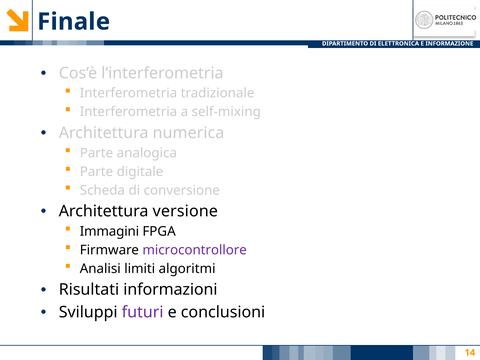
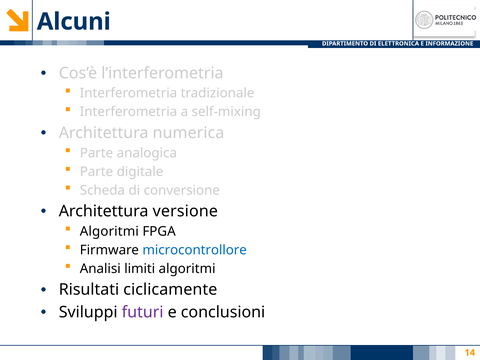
Finale: Finale -> Alcuni (74, 22)
Immagini: Immagini -> Algoritmi (109, 231)
microcontrollore colour: purple -> blue (195, 250)
informazioni: informazioni -> ciclicamente (170, 290)
